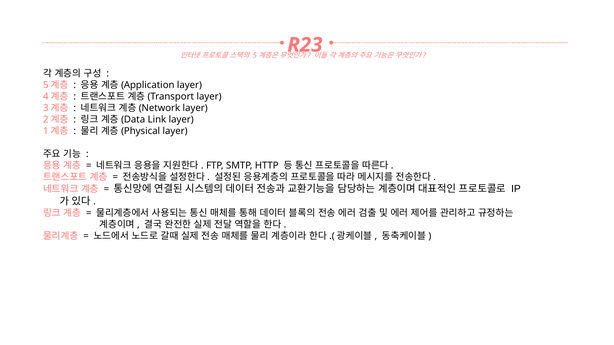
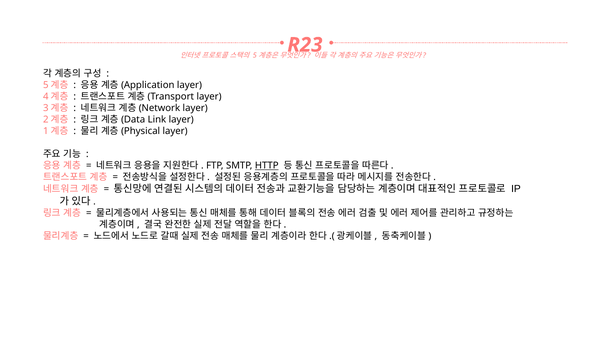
HTTP underline: none -> present (267, 166)
